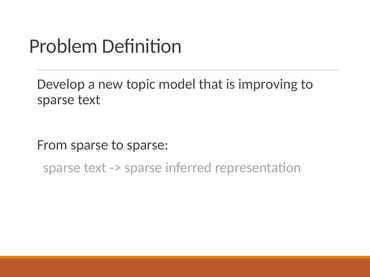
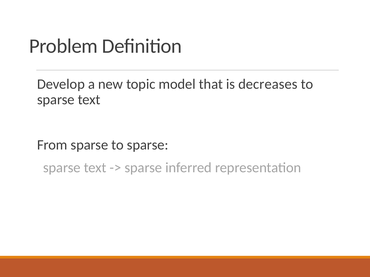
improving: improving -> decreases (268, 84)
